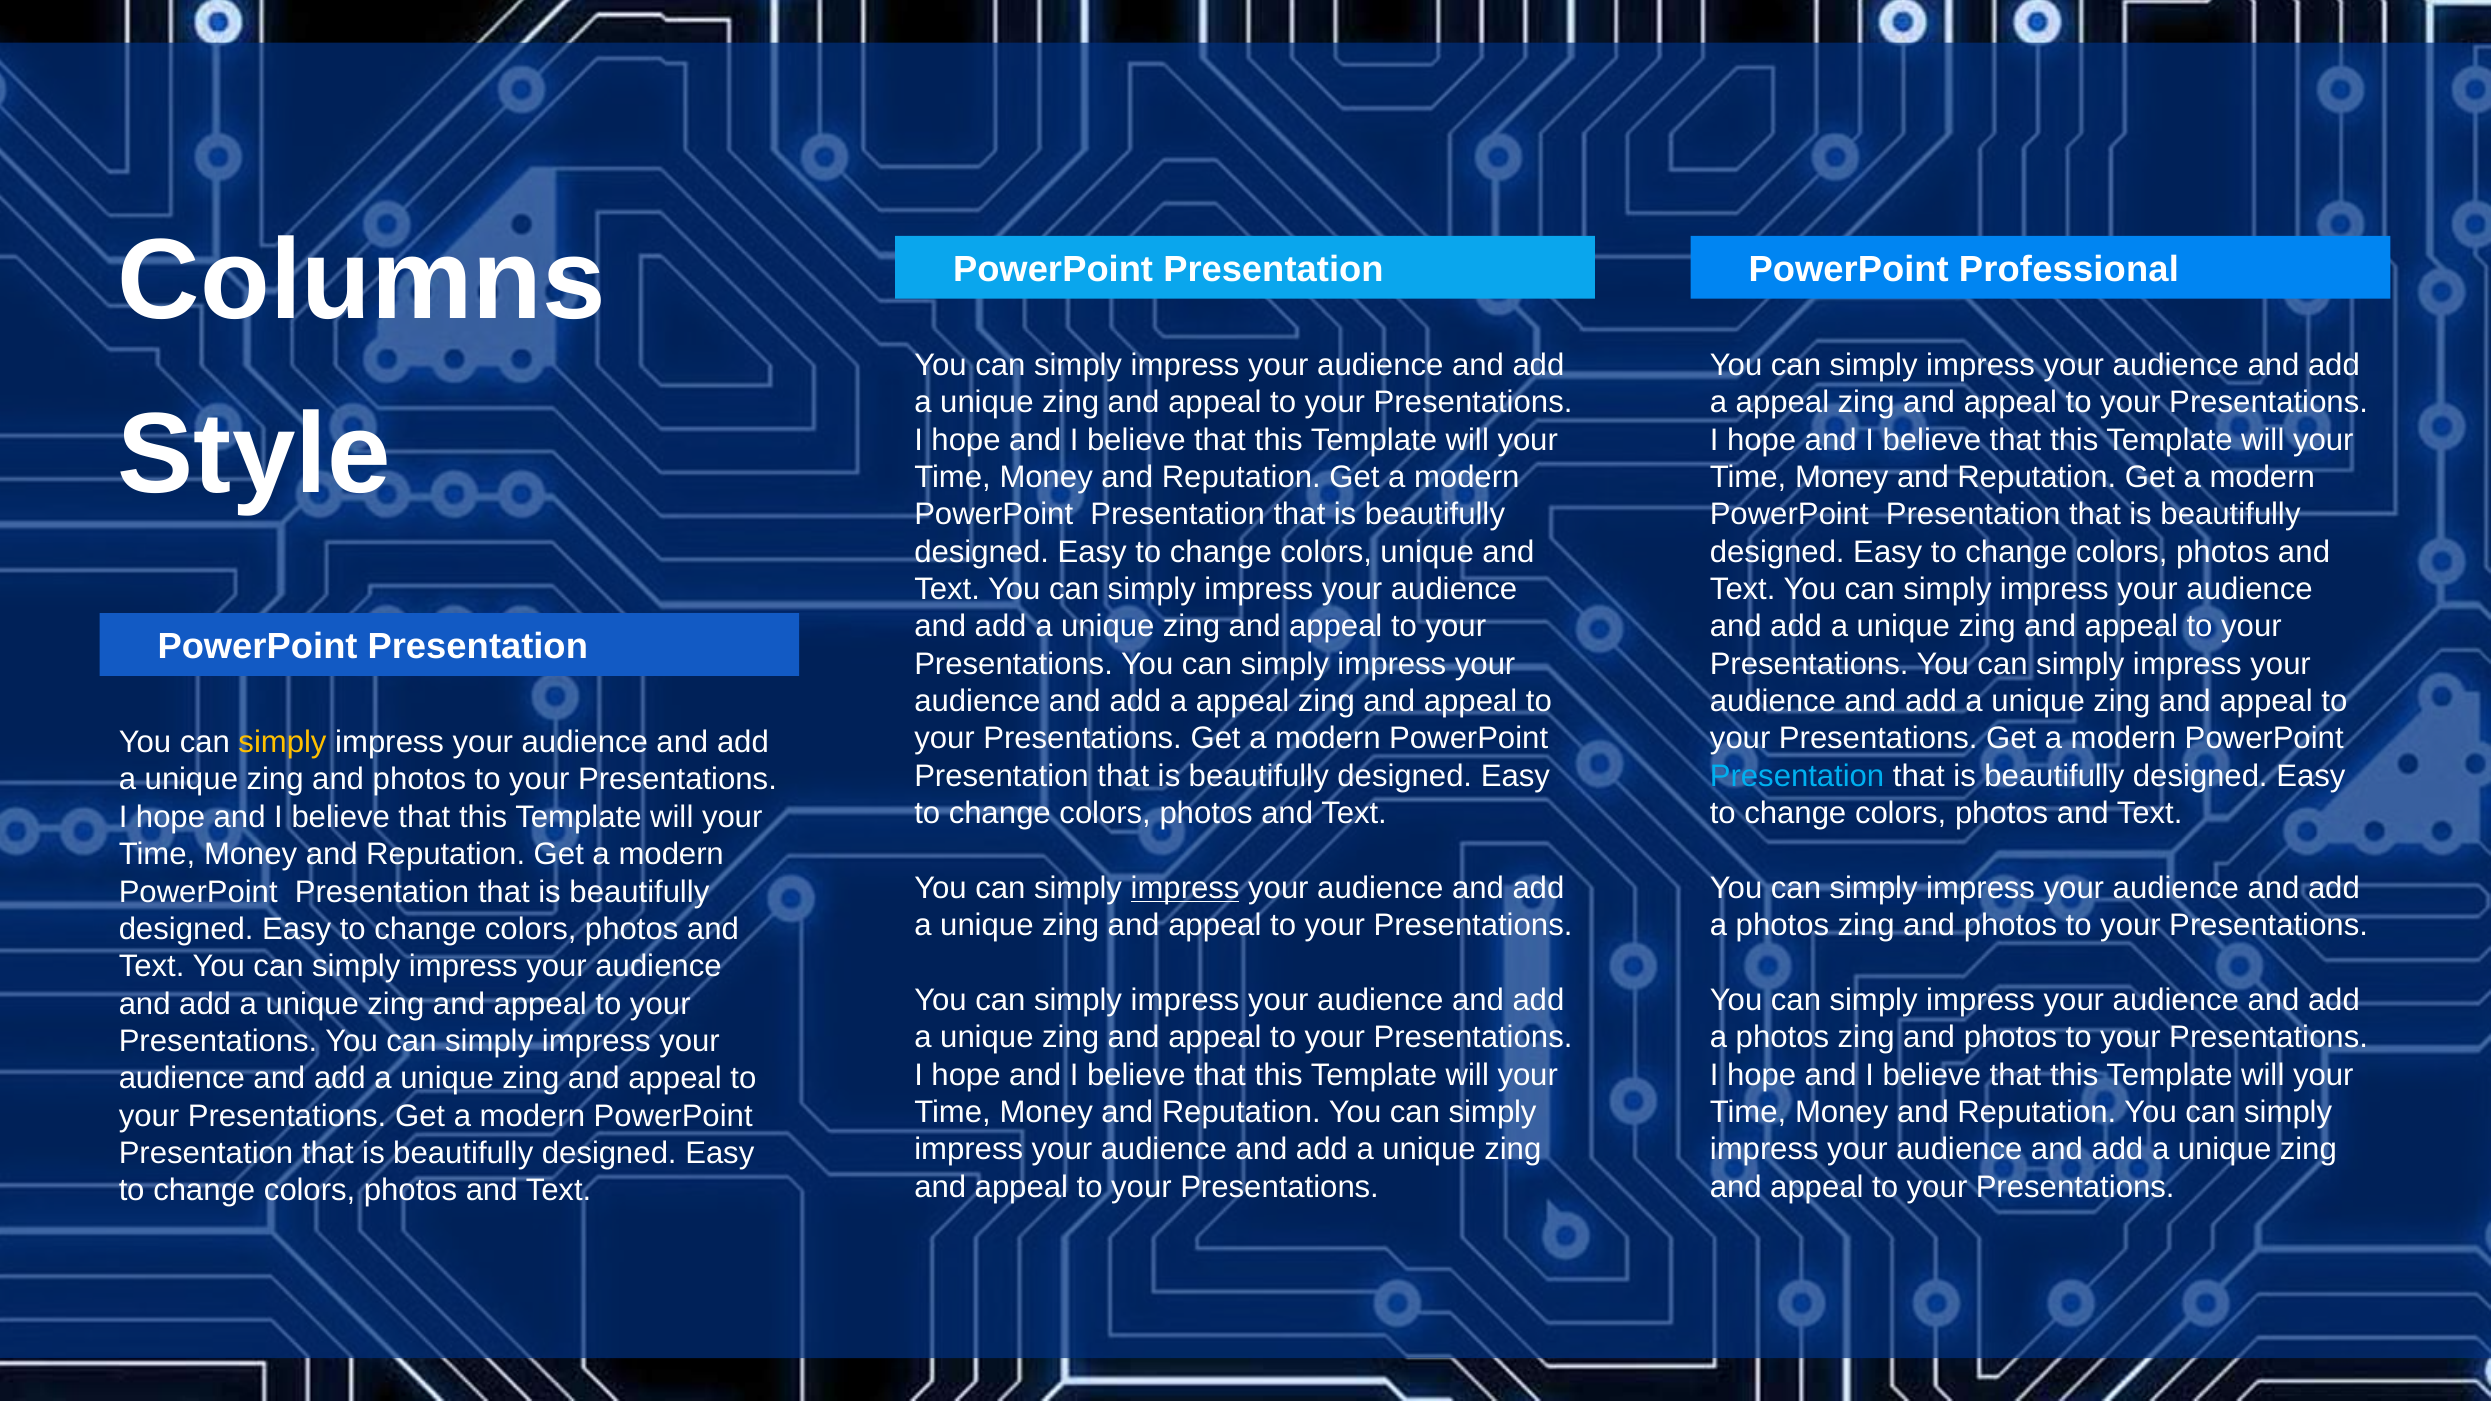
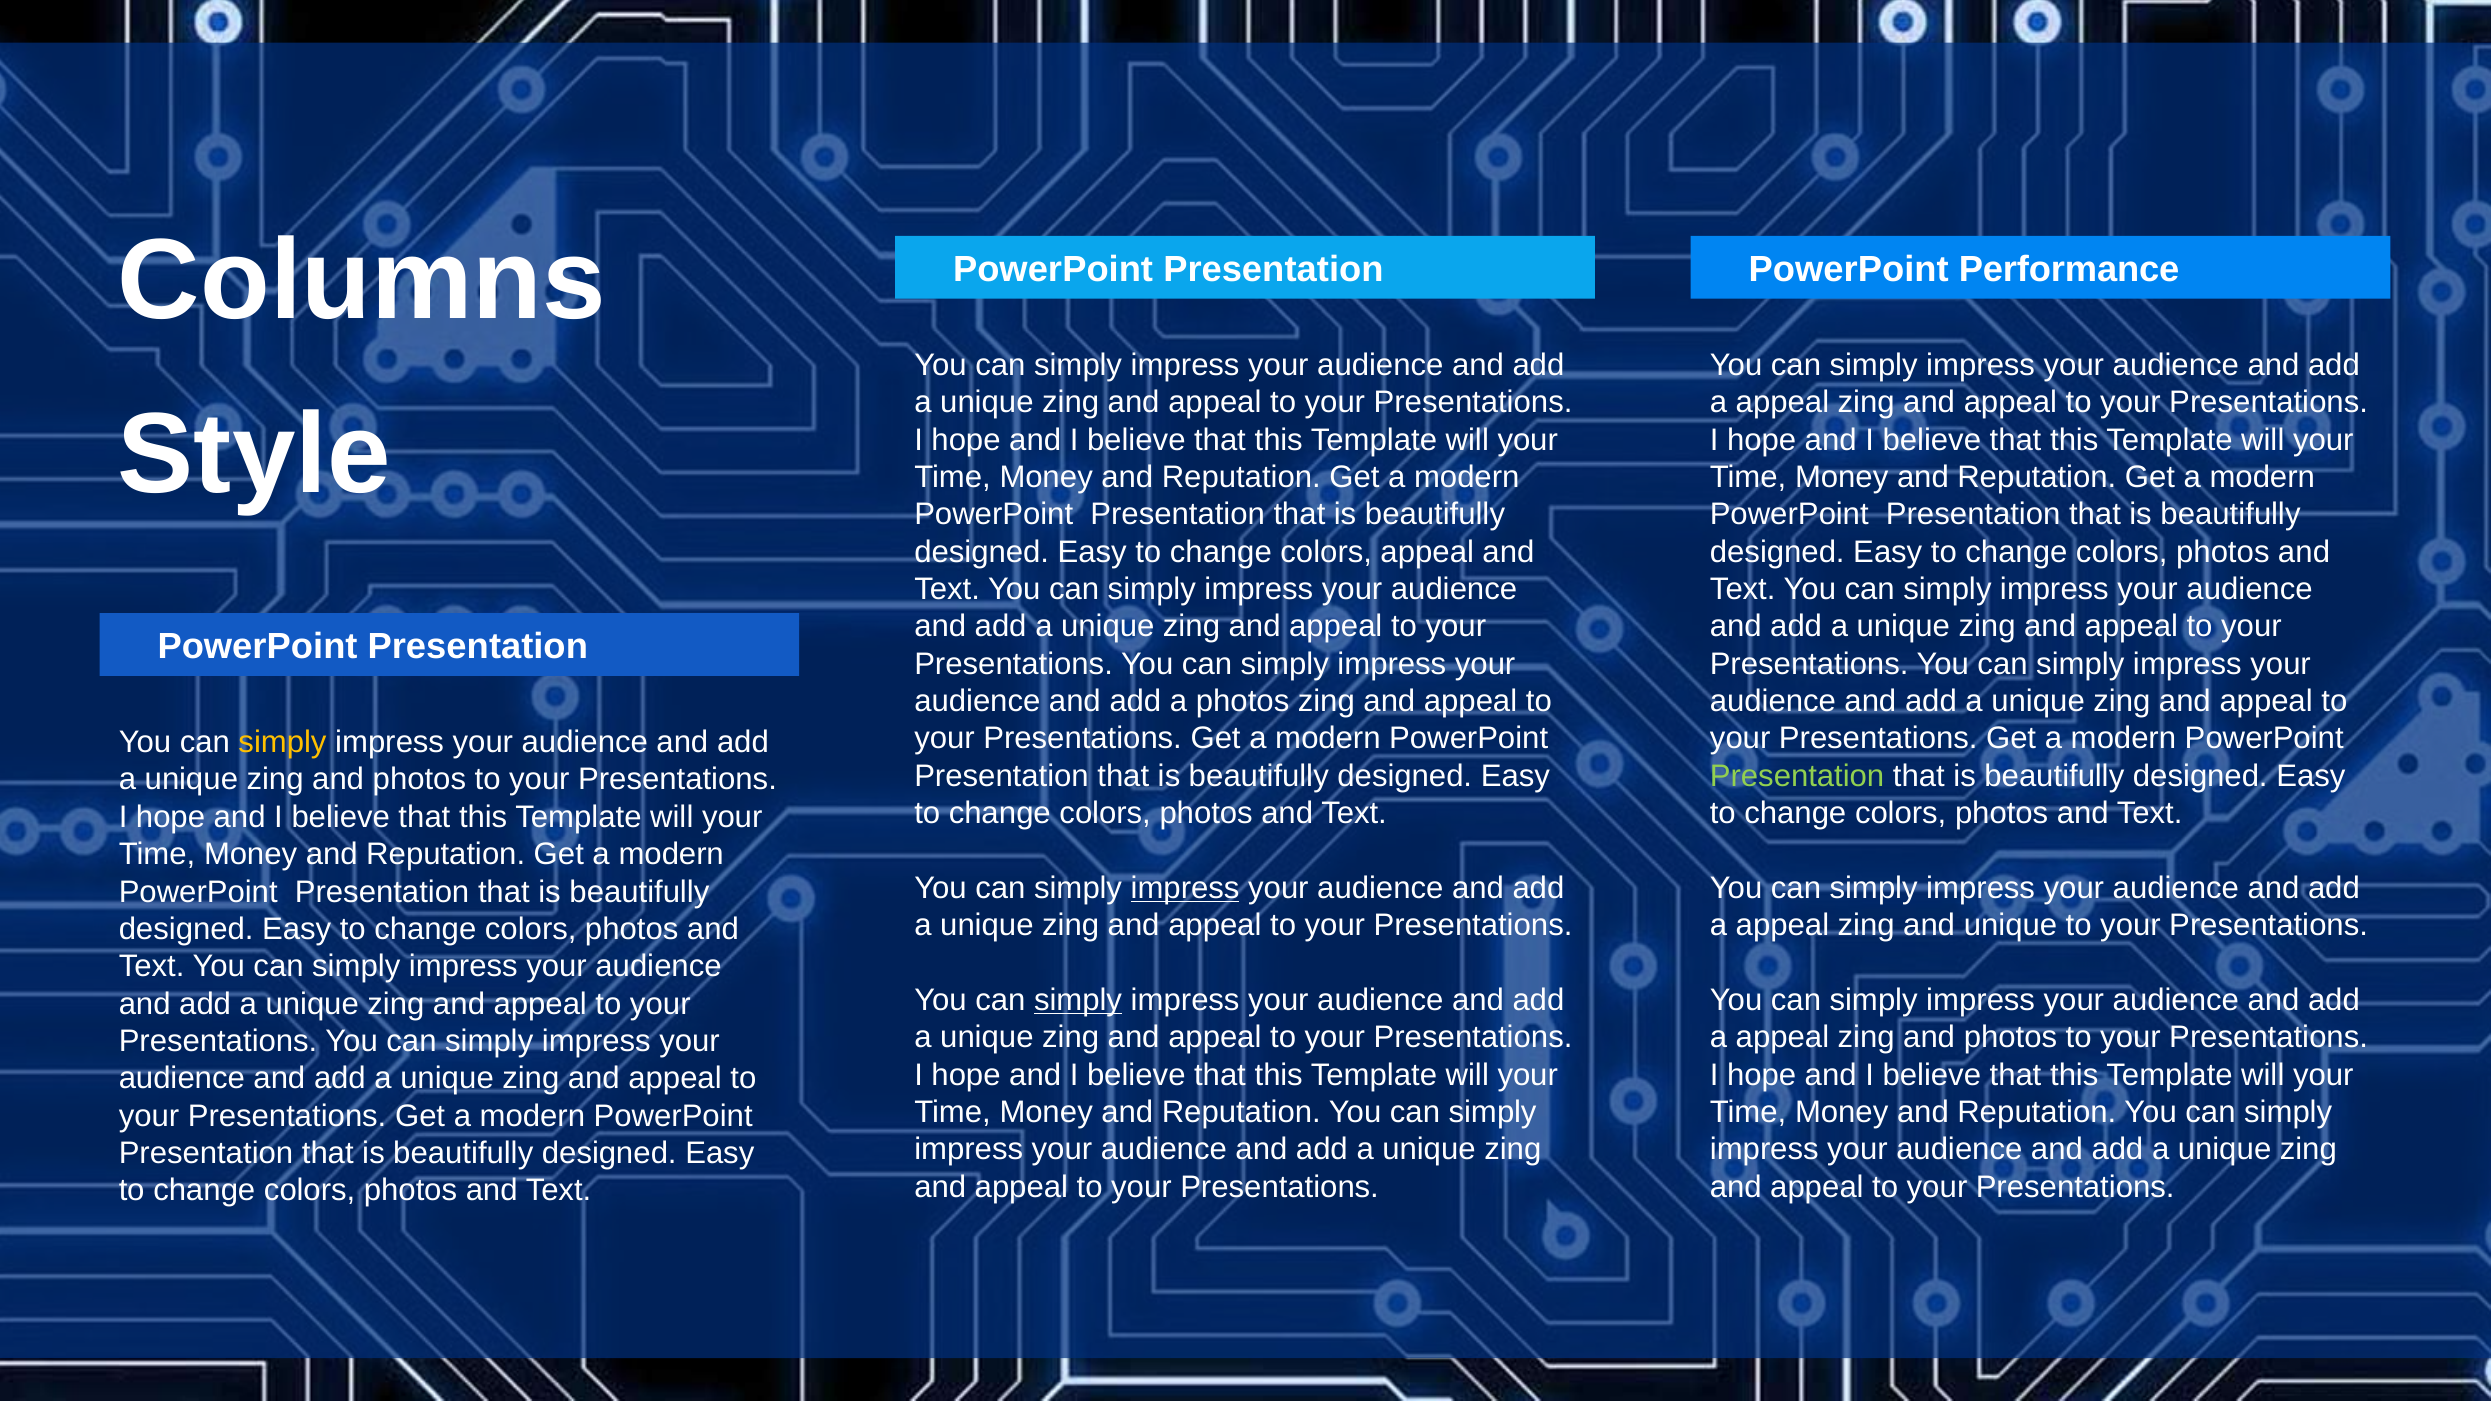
Professional: Professional -> Performance (2069, 270)
colors unique: unique -> appeal (1427, 552)
appeal: appeal -> photos (1243, 701)
Presentation colour: light blue -> light green (1797, 776)
photos: photos -> appeal (1782, 926)
photos: photos -> unique (2010, 926)
simply underline: none -> present (1078, 1000)
photos: photos -> appeal (1782, 1038)
